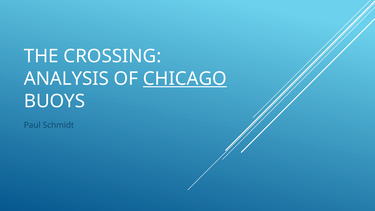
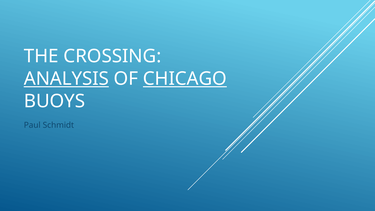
ANALYSIS underline: none -> present (66, 79)
